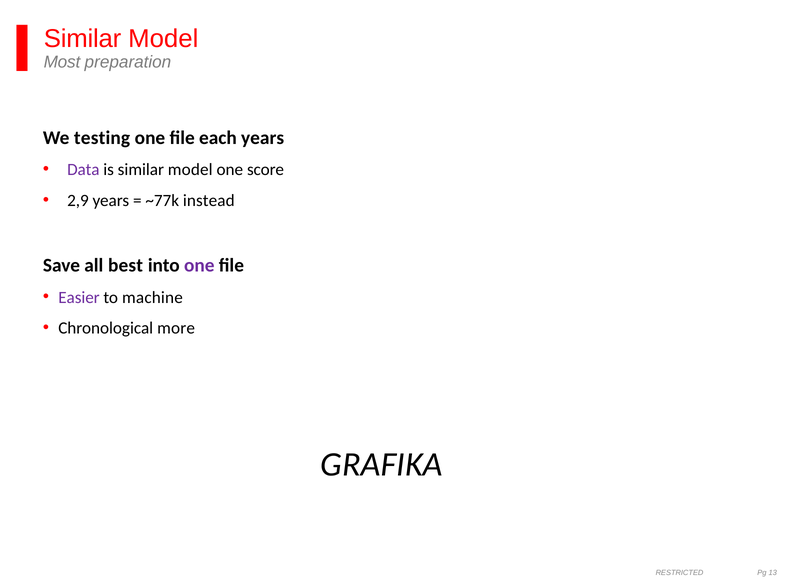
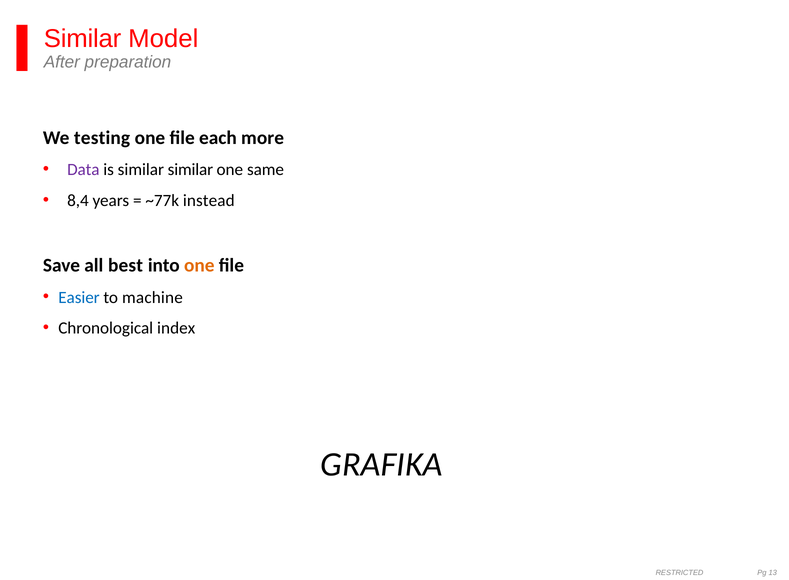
Most: Most -> After (62, 62)
each years: years -> more (263, 138)
is similar model: model -> similar (190, 170)
score: score -> same (265, 170)
2,9: 2,9 -> 8,4 (78, 201)
one colour: purple -> orange (199, 265)
Easier colour: purple -> blue (79, 297)
more: more -> index (176, 328)
